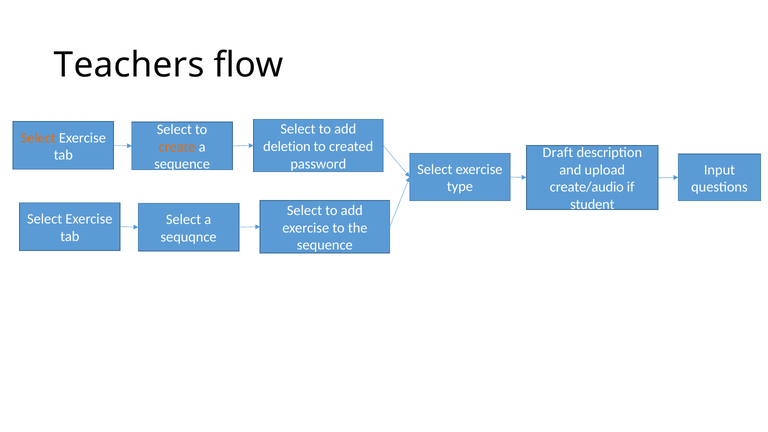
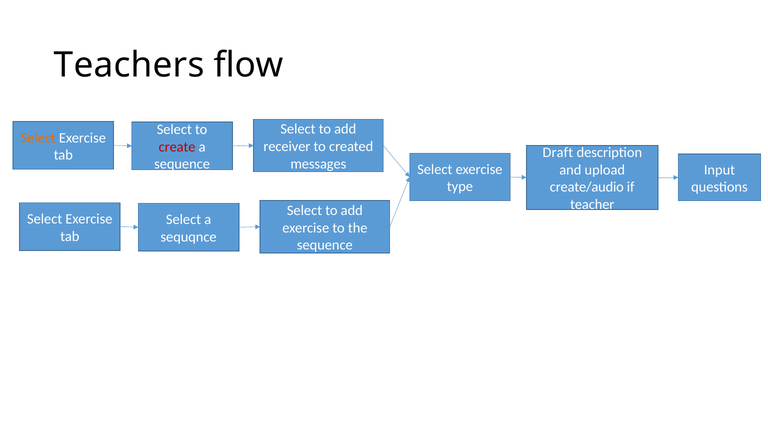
deletion: deletion -> receiver (287, 147)
create colour: orange -> red (177, 147)
password: password -> messages (318, 164)
student: student -> teacher (592, 204)
